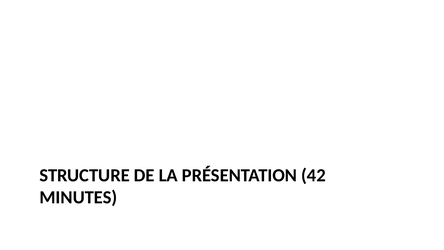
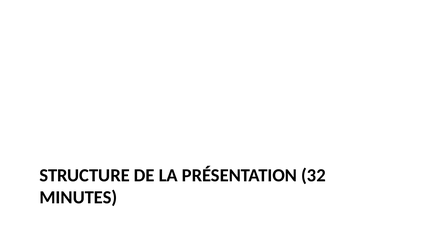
42: 42 -> 32 (313, 175)
